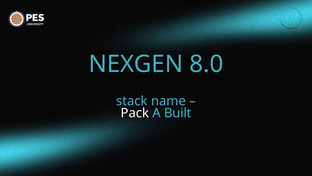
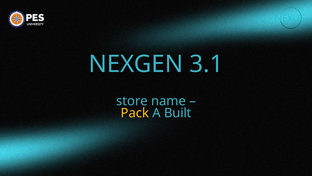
8.0: 8.0 -> 3.1 (206, 64)
stack: stack -> store (132, 101)
Pack colour: white -> yellow (135, 113)
